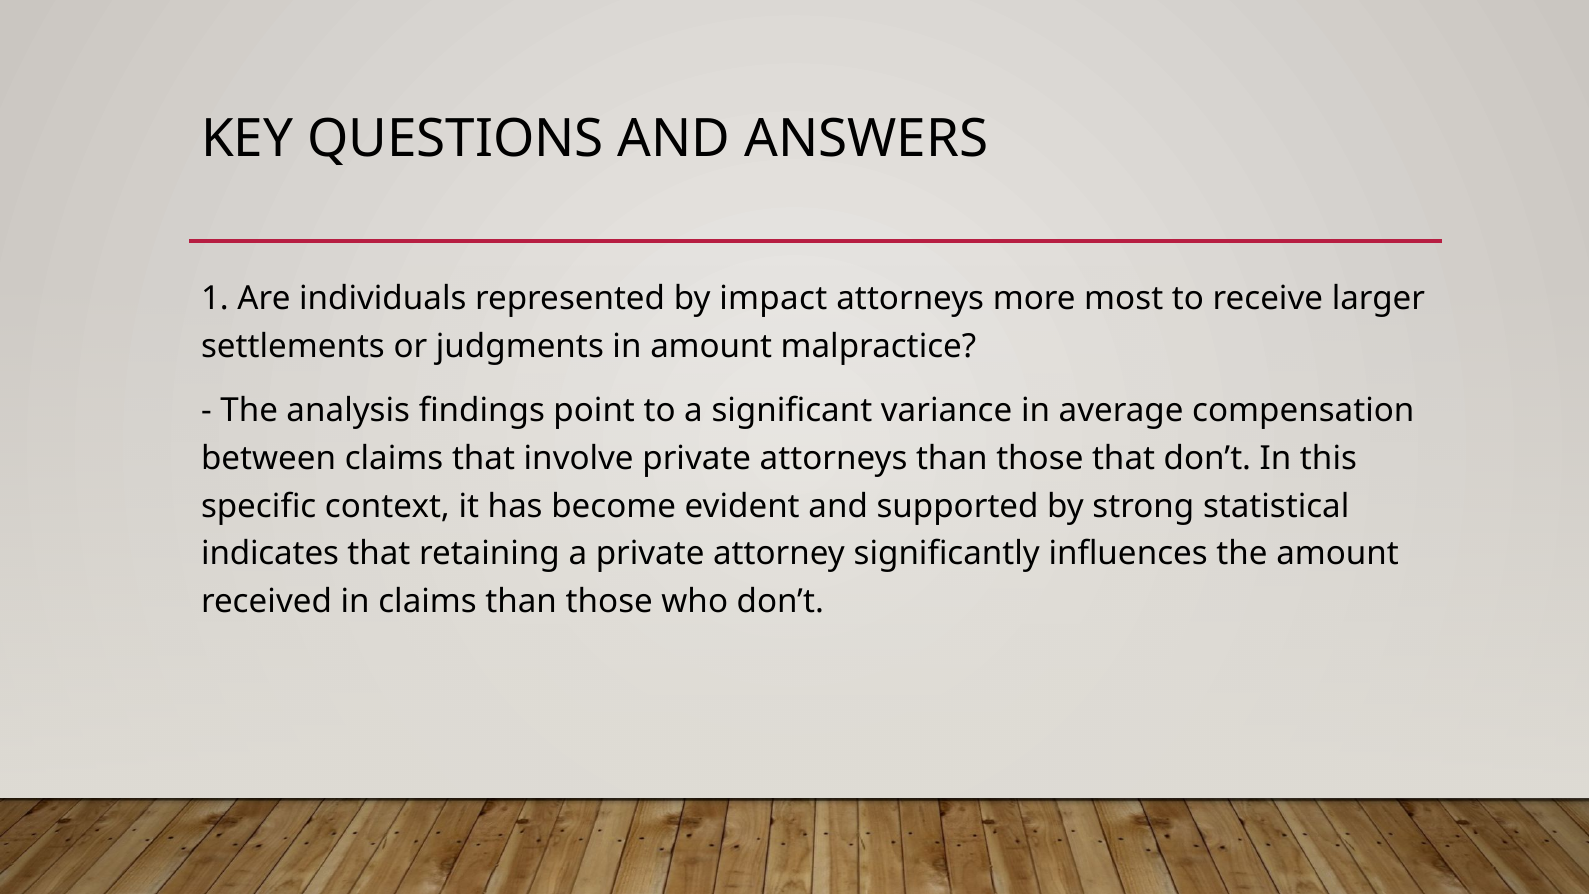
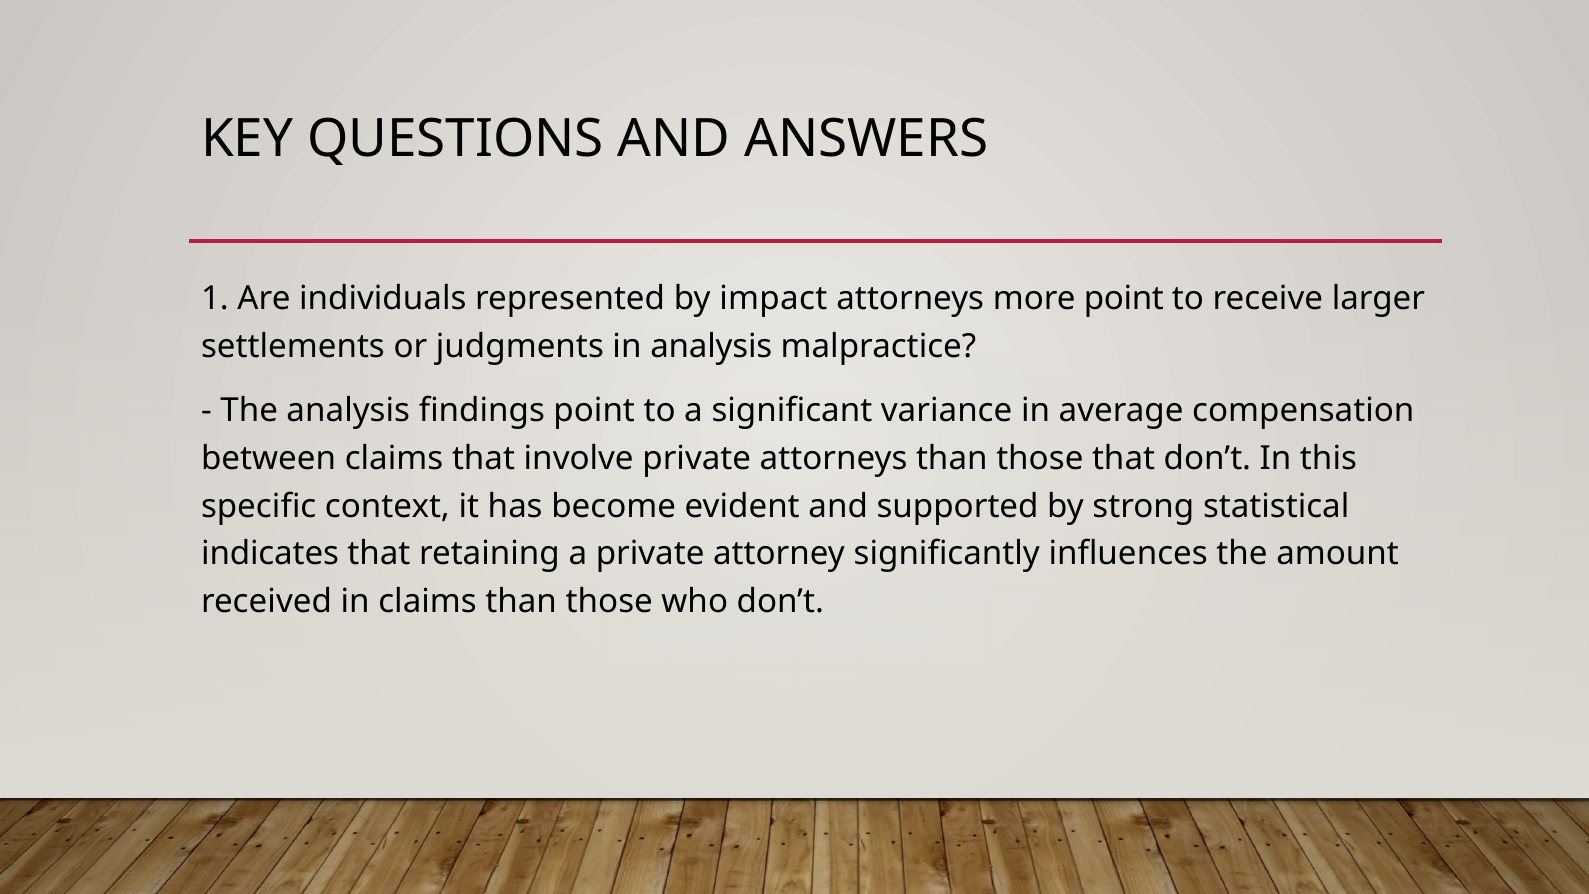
more most: most -> point (1124, 299)
in amount: amount -> analysis (711, 347)
